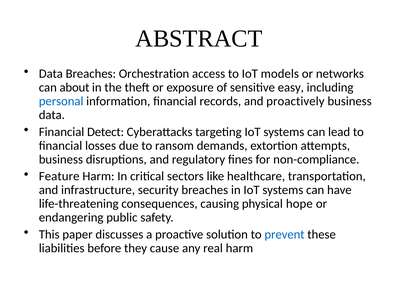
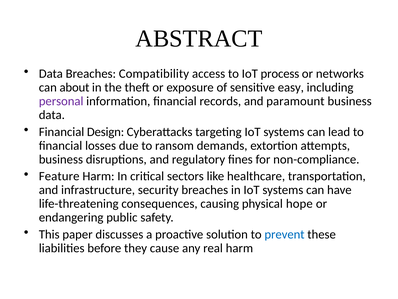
Orchestration: Orchestration -> Compatibility (154, 74)
models: models -> process (280, 74)
personal colour: blue -> purple (61, 101)
proactively: proactively -> paramount (295, 101)
Detect: Detect -> Design (106, 132)
